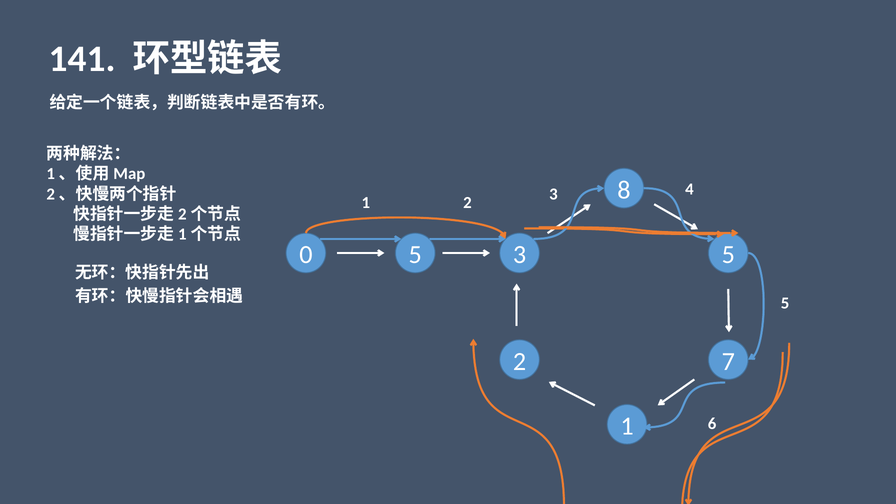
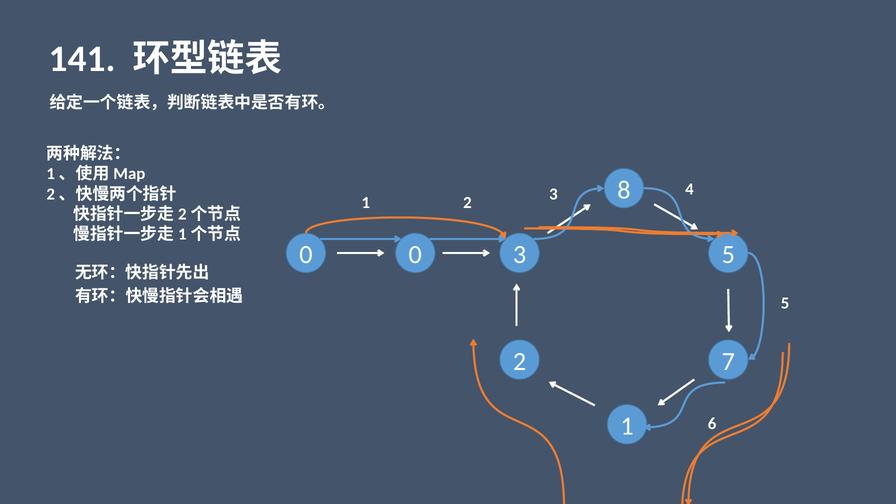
0 5: 5 -> 0 (415, 255)
